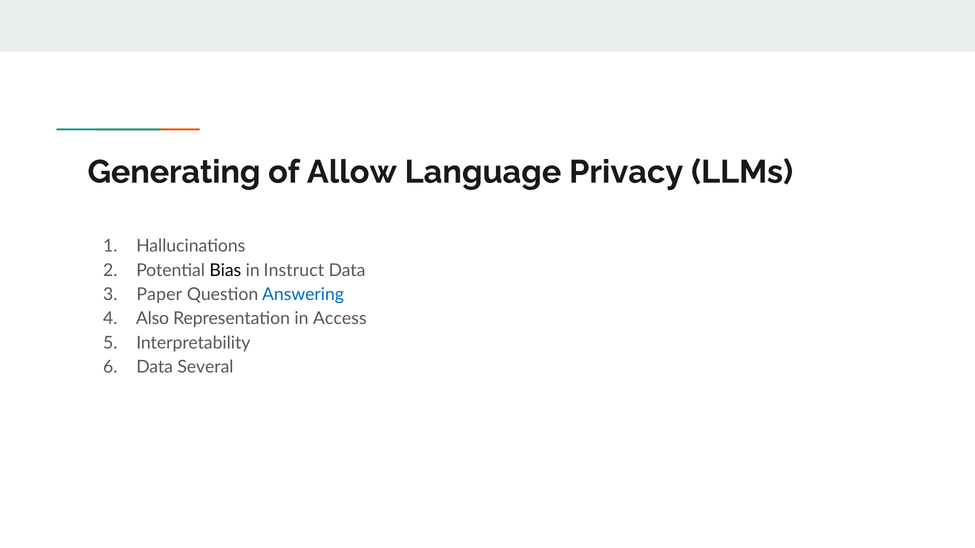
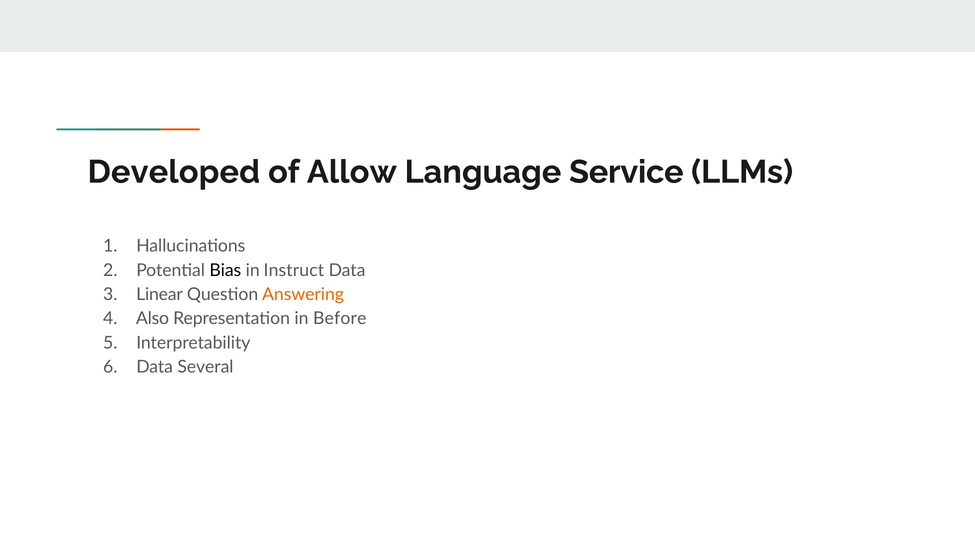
Generating: Generating -> Developed (174, 172)
Privacy: Privacy -> Service (626, 172)
Paper: Paper -> Linear (159, 295)
Answering colour: blue -> orange (303, 295)
Access: Access -> Before (340, 319)
